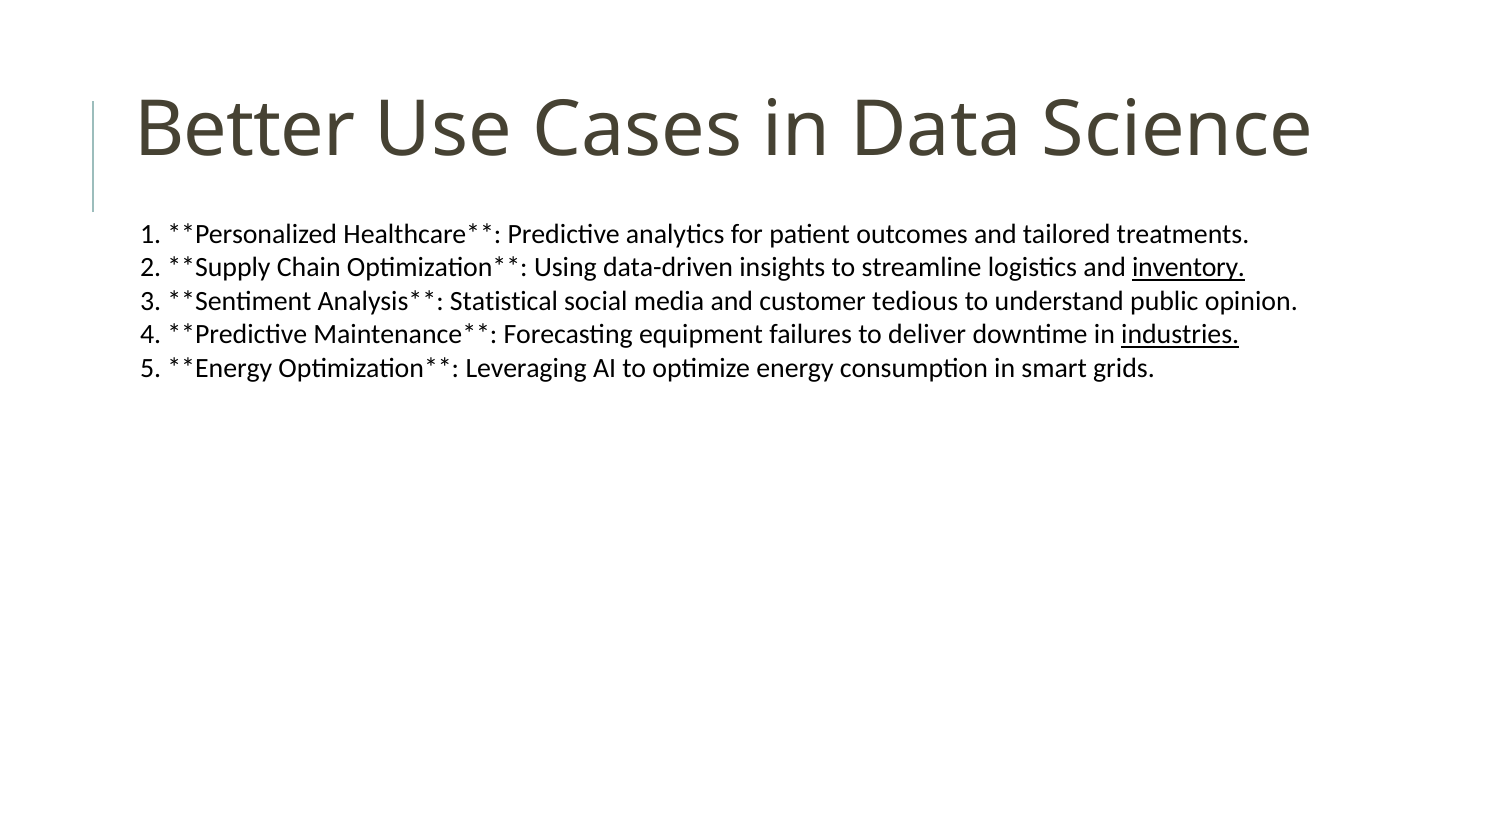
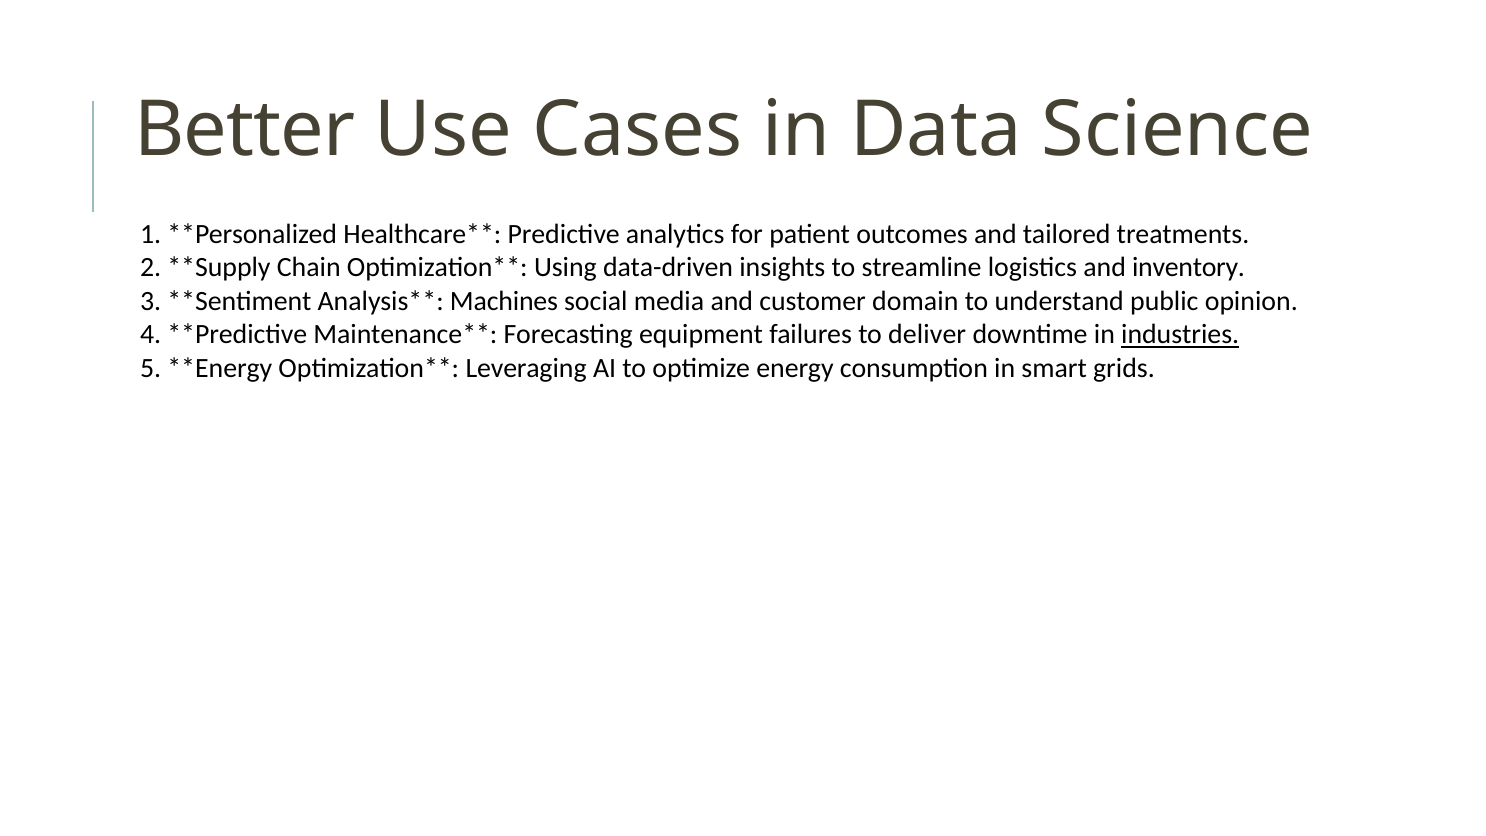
inventory underline: present -> none (1189, 268)
Statistical: Statistical -> Machines (504, 301)
tedious: tedious -> domain (915, 301)
